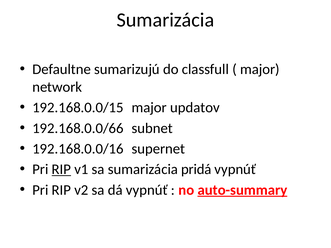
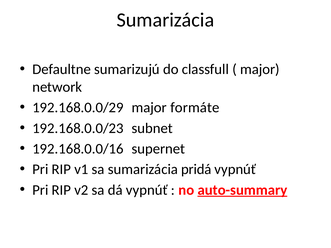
192.168.0.0/15: 192.168.0.0/15 -> 192.168.0.0/29 (78, 108)
updatov: updatov -> formáte (195, 108)
192.168.0.0/66: 192.168.0.0/66 -> 192.168.0.0/23 (78, 128)
RIP underline: present -> none (61, 170)
